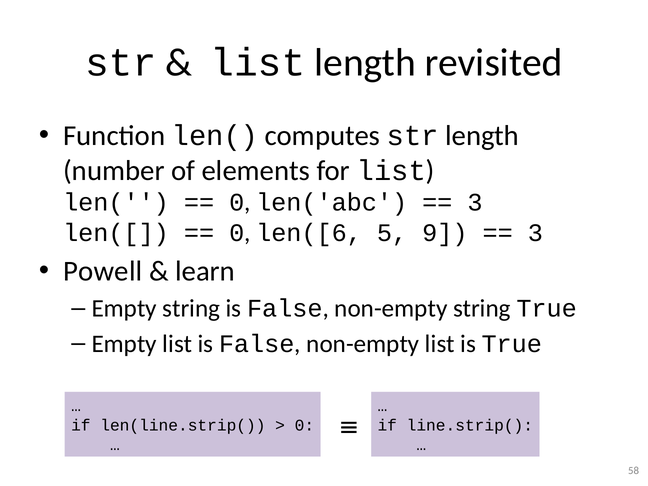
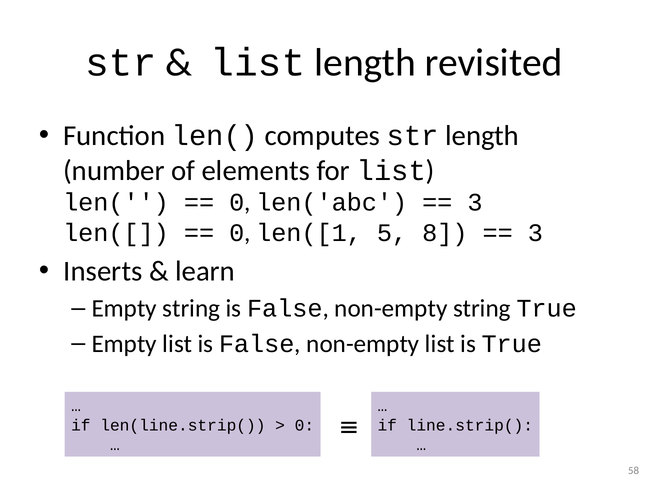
len([6: len([6 -> len([1 (309, 233)
9: 9 -> 8 (445, 233)
Powell: Powell -> Inserts (103, 271)
